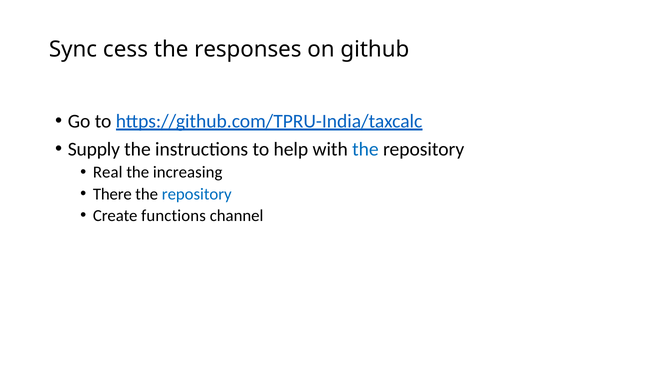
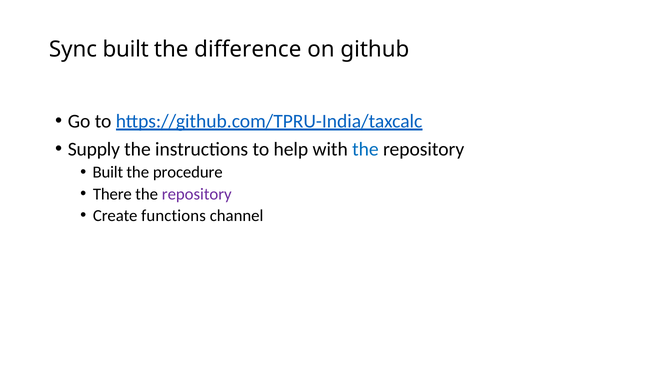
Sync cess: cess -> built (126, 49)
responses: responses -> difference (248, 49)
Real: Real -> Built (108, 172)
increasing: increasing -> procedure (188, 172)
repository colour: blue -> purple (197, 194)
